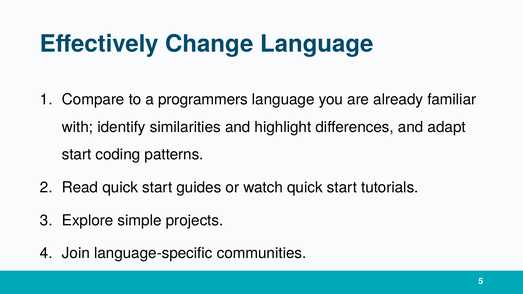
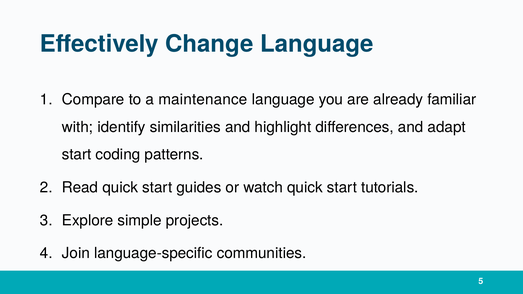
programmers: programmers -> maintenance (203, 100)
